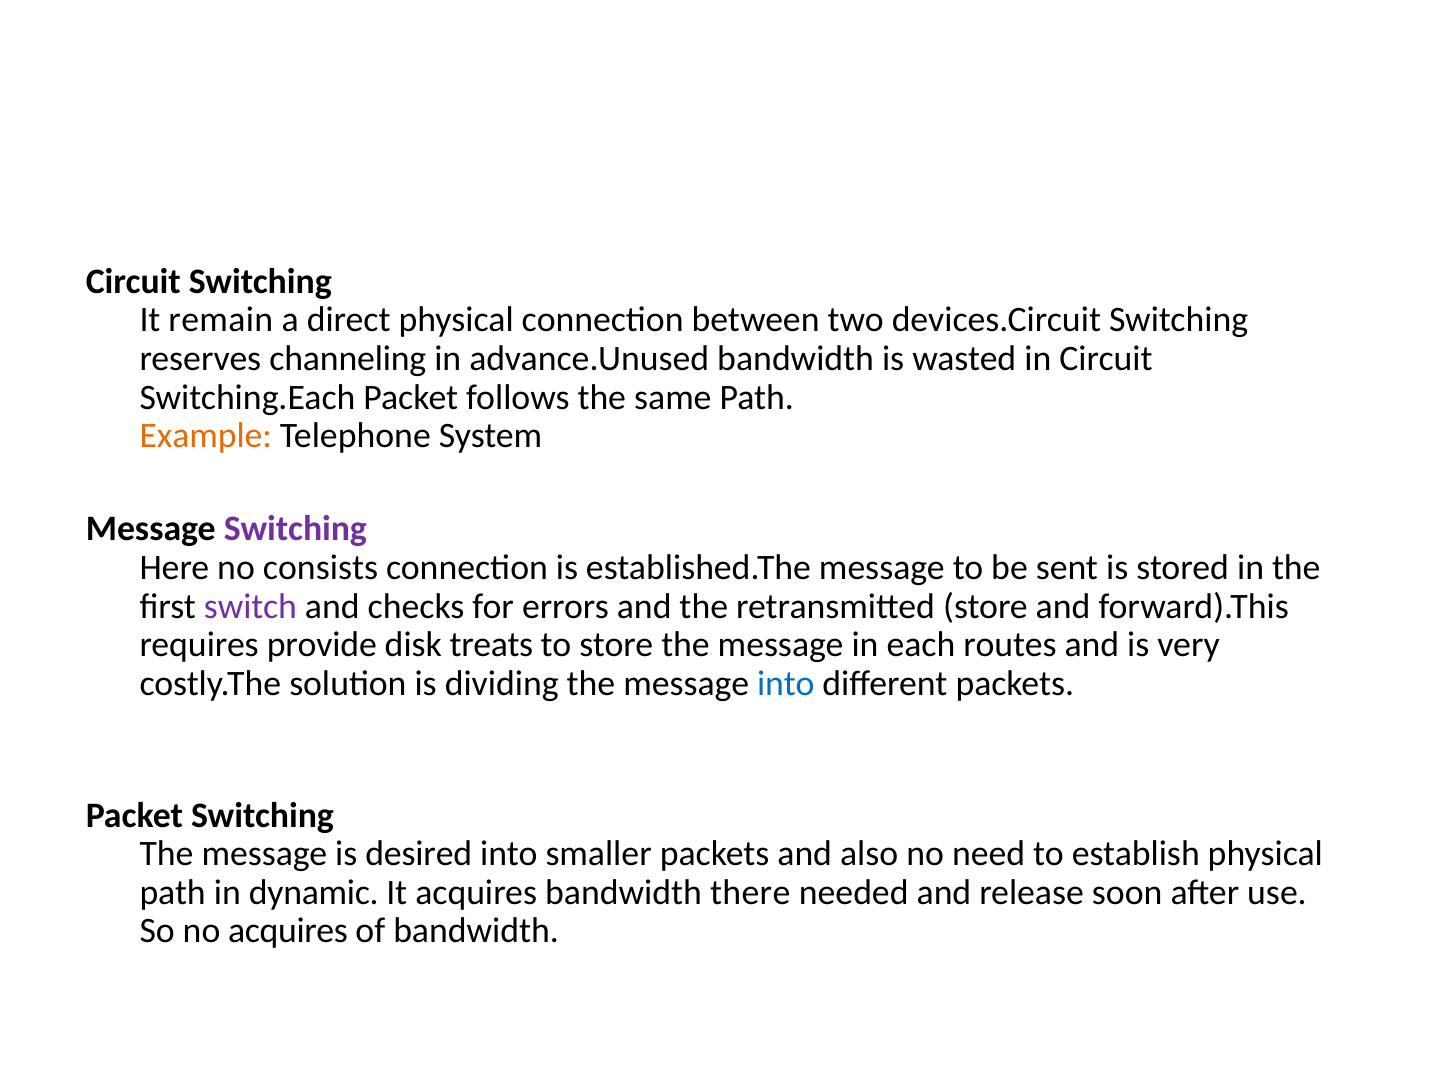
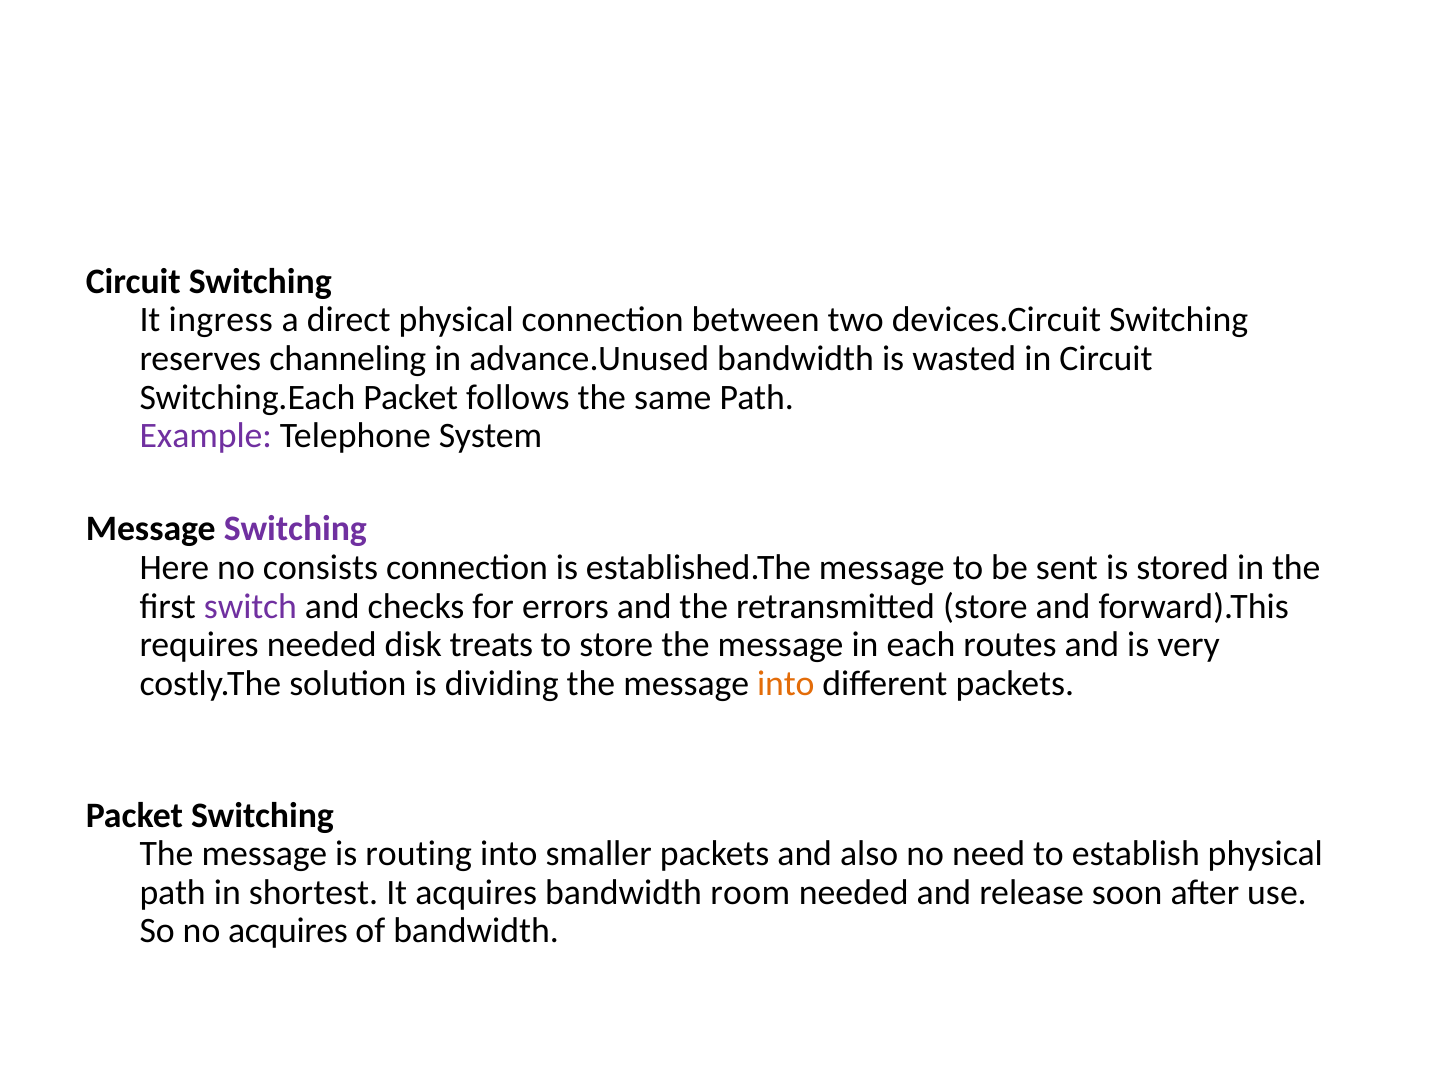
remain: remain -> ingress (221, 320)
Example colour: orange -> purple (206, 436)
requires provide: provide -> needed (322, 645)
into colour: blue -> orange (786, 684)
desired: desired -> routing (419, 854)
dynamic: dynamic -> shortest (314, 893)
there: there -> room (750, 893)
